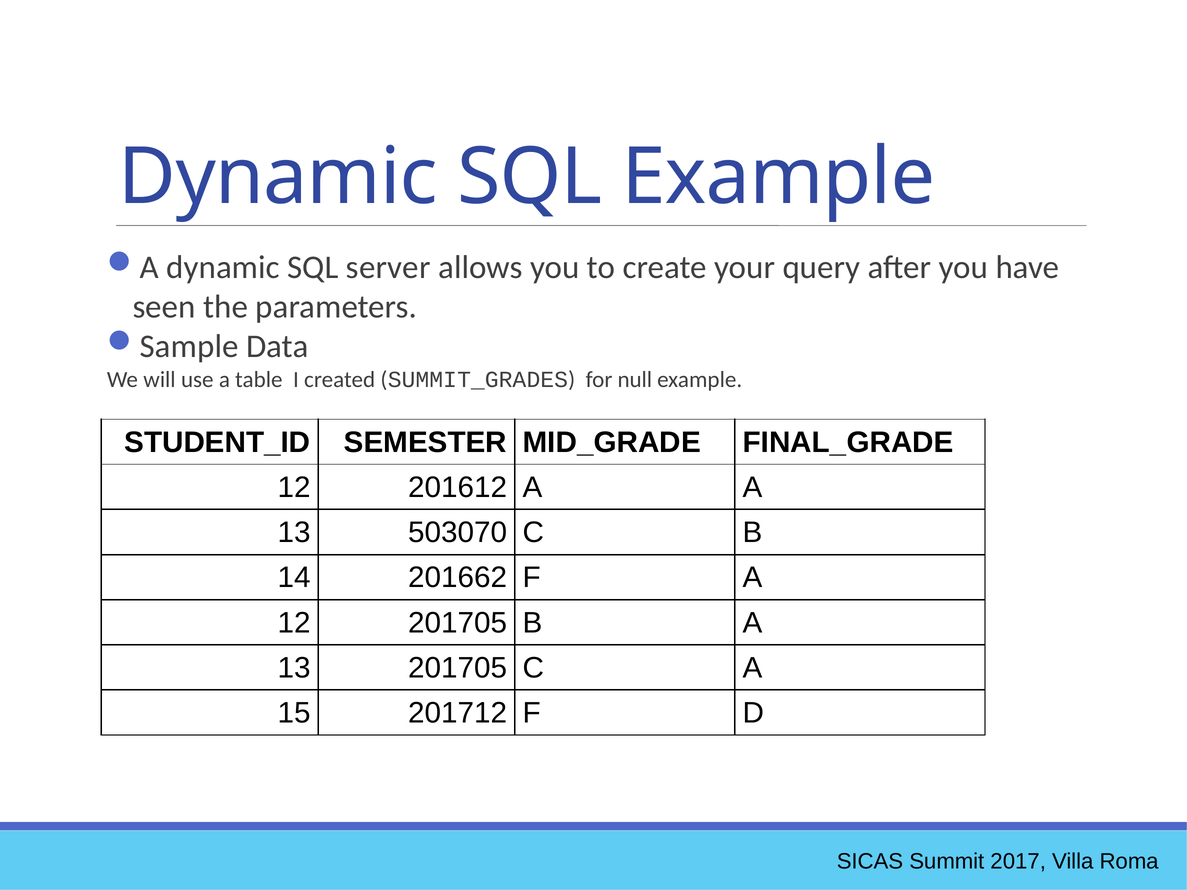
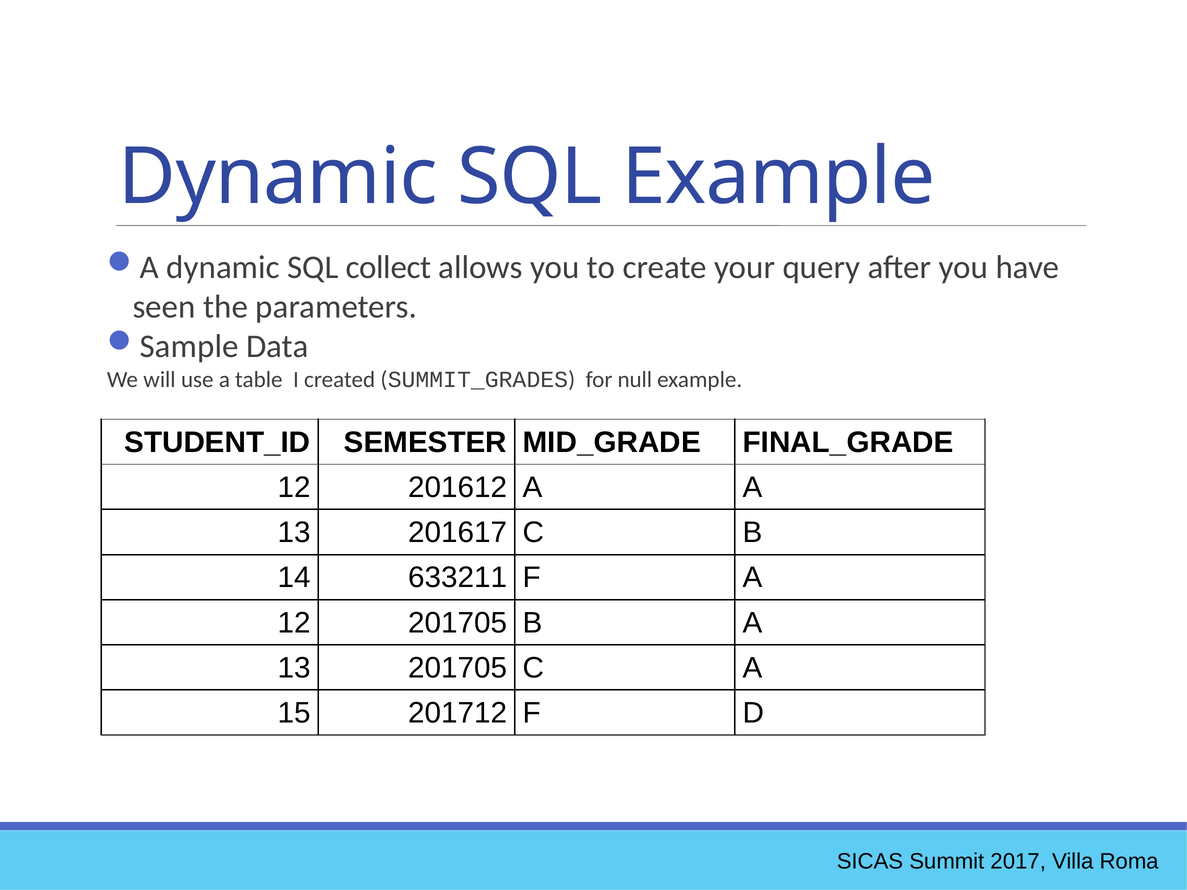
server: server -> collect (388, 268)
503070: 503070 -> 201617 (458, 533)
201662: 201662 -> 633211 (458, 578)
